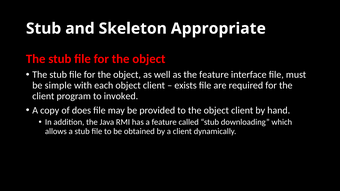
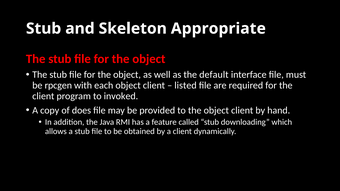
the feature: feature -> default (214, 75)
simple: simple -> rpcgen (58, 86)
exists: exists -> listed (185, 86)
